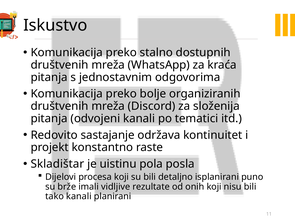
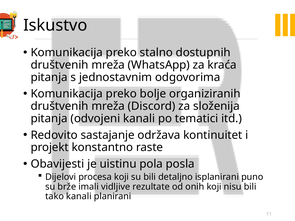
Skladištar: Skladištar -> Obavijesti (57, 164)
